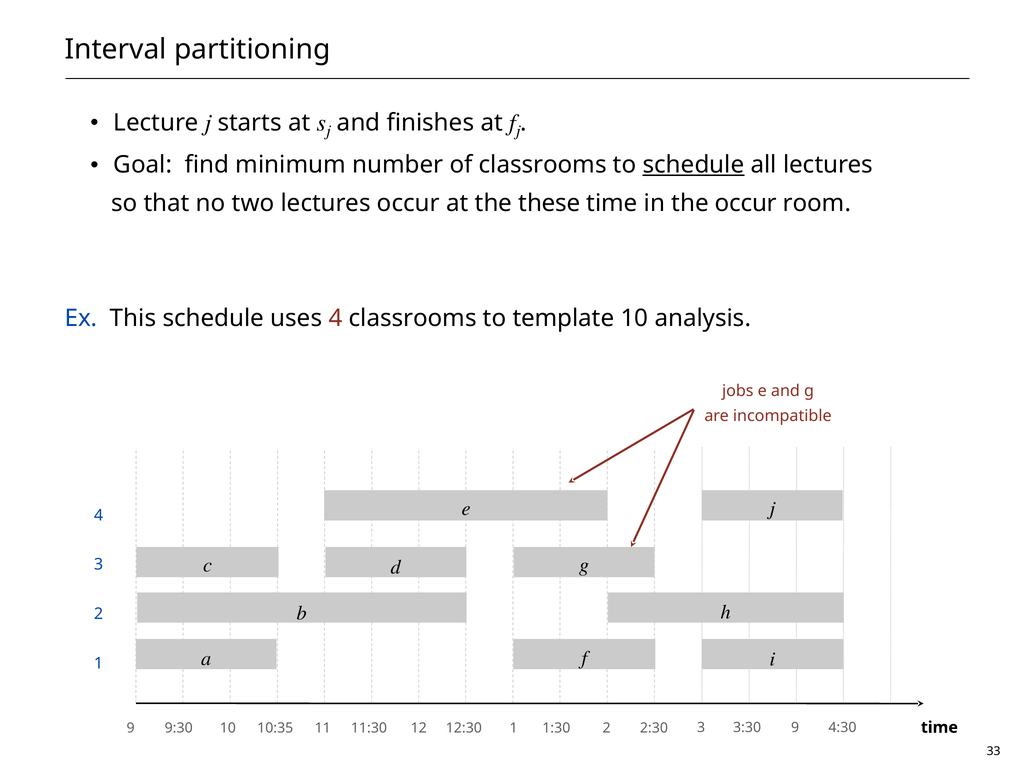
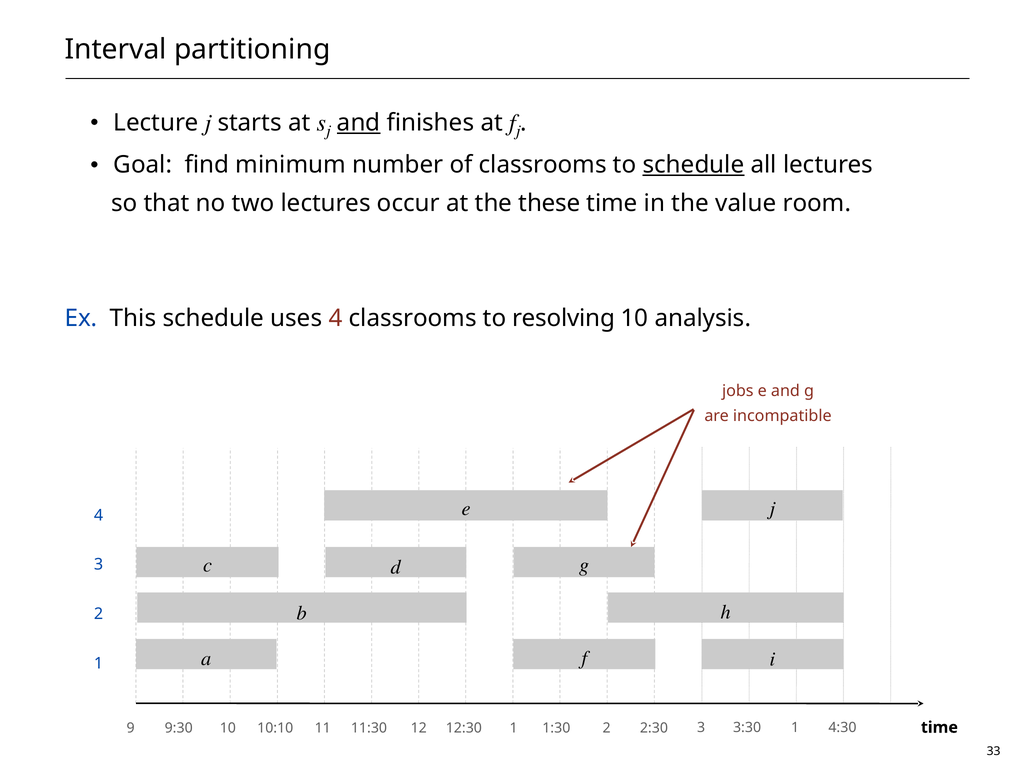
and underline: none -> present (359, 123)
the occur: occur -> value (746, 203)
template: template -> resolving (564, 318)
3:30 9: 9 -> 1 (795, 728)
10:35: 10:35 -> 10:10 (275, 728)
